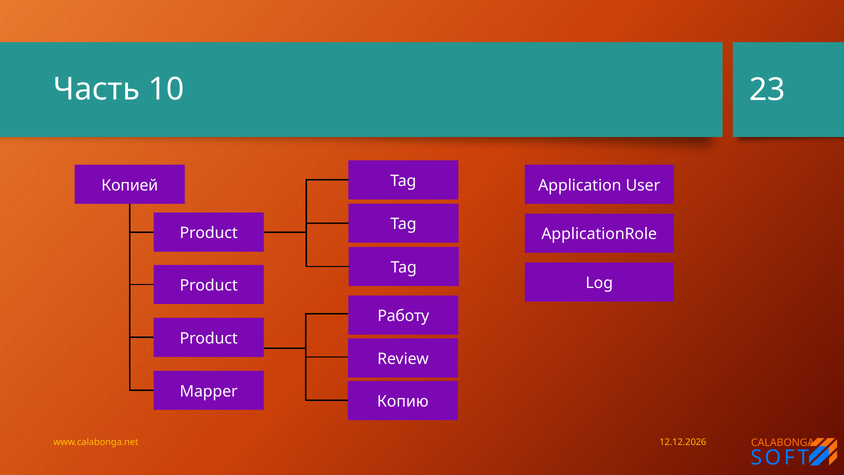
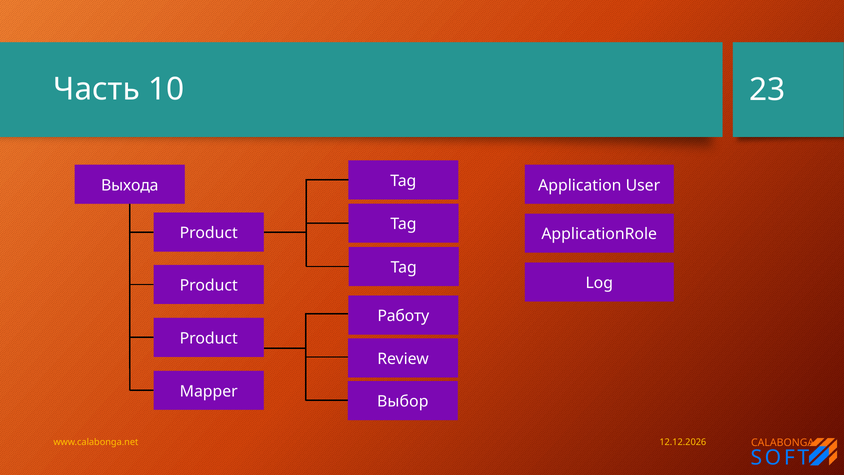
Копией: Копией -> Выхода (130, 185)
Копию: Копию -> Выбор (403, 402)
